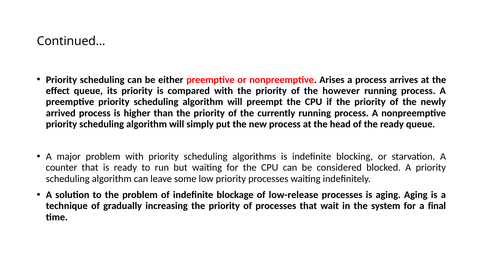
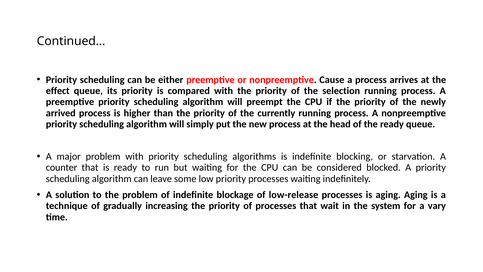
Arises: Arises -> Cause (332, 80)
however: however -> selection (341, 91)
final: final -> vary (437, 206)
